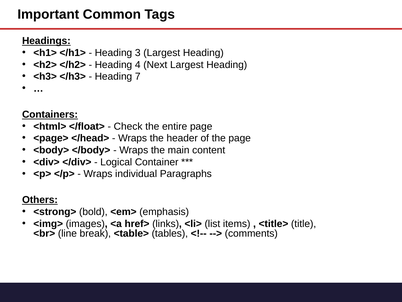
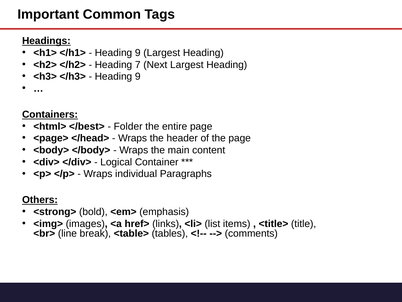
3: 3 -> 9 (138, 53)
4: 4 -> 7 (138, 65)
7: 7 -> 9 (138, 76)
</float>: </float> -> </best> (87, 126)
Check: Check -> Folder (128, 126)
